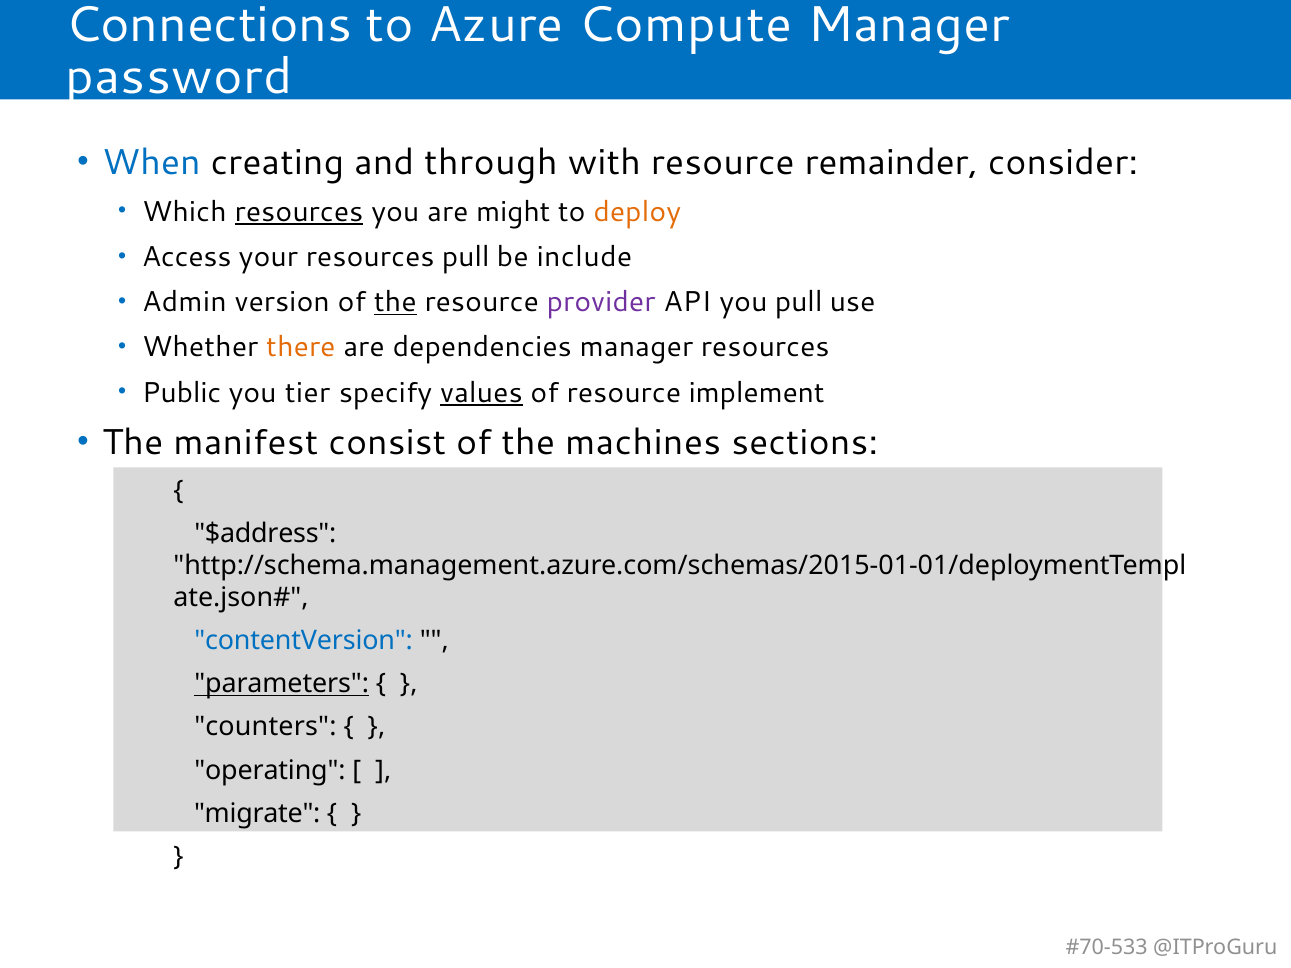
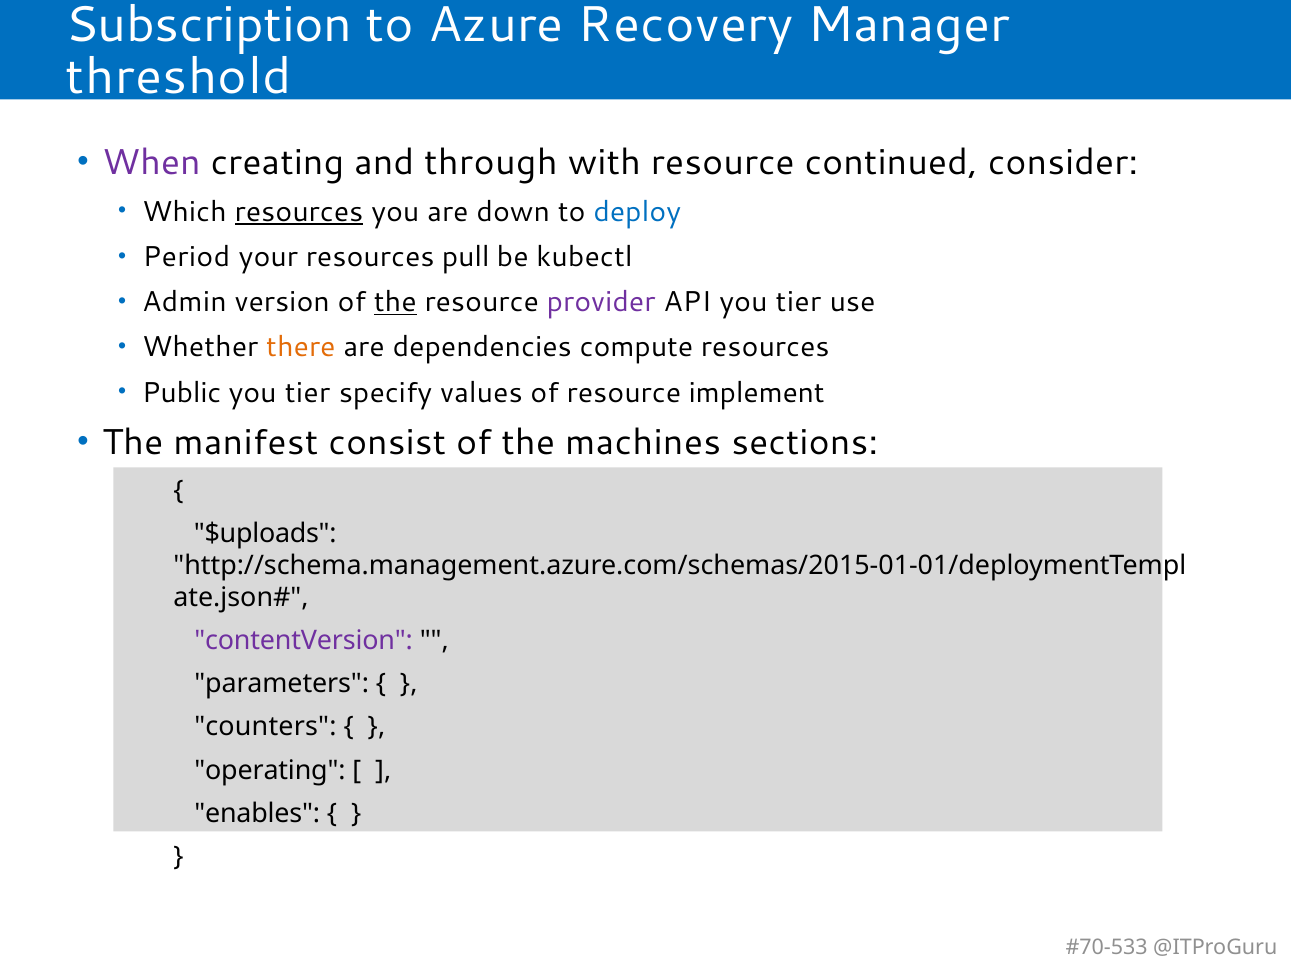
Connections: Connections -> Subscription (209, 25)
Compute: Compute -> Recovery (685, 25)
password: password -> threshold (179, 77)
When colour: blue -> purple (151, 163)
remainder: remainder -> continued (891, 163)
might: might -> down (513, 212)
deploy colour: orange -> blue (637, 212)
Access: Access -> Period (186, 257)
include: include -> kubectl (585, 257)
API you pull: pull -> tier (798, 302)
dependencies manager: manager -> compute (636, 348)
values underline: present -> none (481, 393)
$address: $address -> $uploads (265, 534)
contentVersion colour: blue -> purple (304, 641)
parameters underline: present -> none (282, 684)
migrate: migrate -> enables (257, 813)
